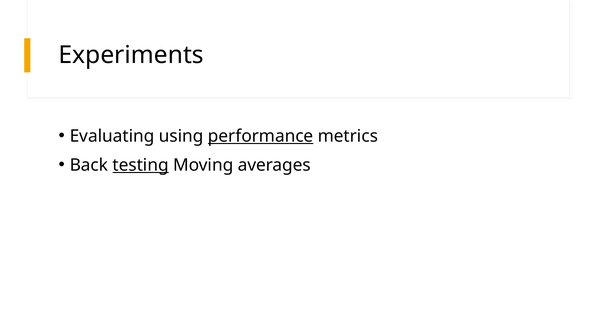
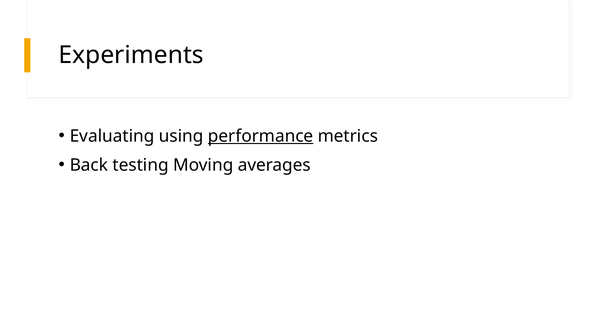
testing underline: present -> none (141, 165)
